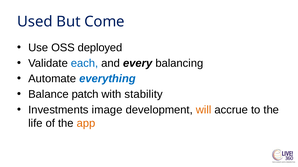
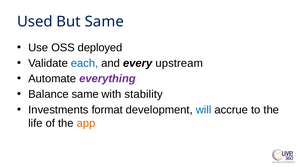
But Come: Come -> Same (104, 22)
balancing: balancing -> upstream (179, 63)
everything colour: blue -> purple (107, 79)
Balance patch: patch -> same (85, 95)
image: image -> format (107, 110)
will colour: orange -> blue (204, 110)
